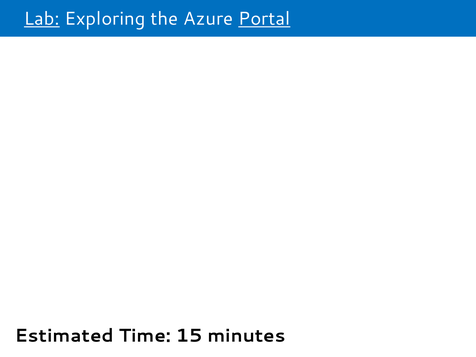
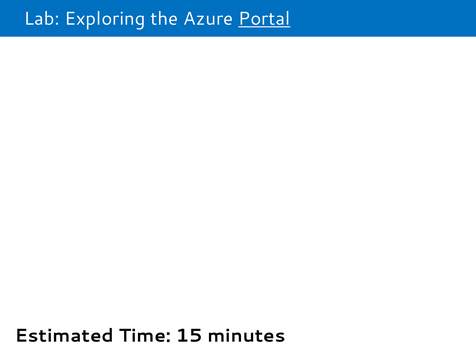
Lab underline: present -> none (42, 19)
